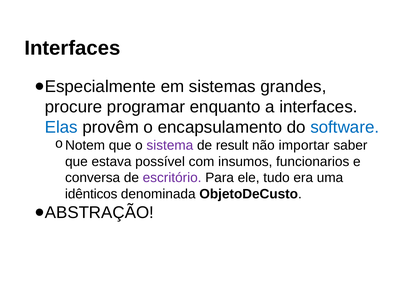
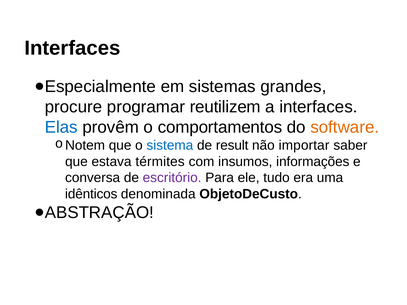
enquanto: enquanto -> reutilizem (225, 107)
encapsulamento: encapsulamento -> comportamentos (220, 127)
software colour: blue -> orange (345, 127)
sistema colour: purple -> blue (170, 145)
possível: possível -> térmites (160, 162)
funcionarios: funcionarios -> informações (313, 162)
